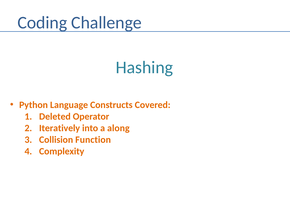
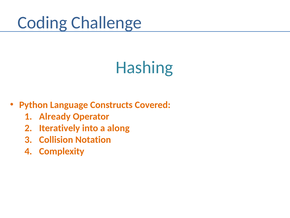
Deleted: Deleted -> Already (55, 116)
Function: Function -> Notation (93, 139)
